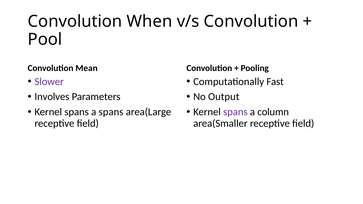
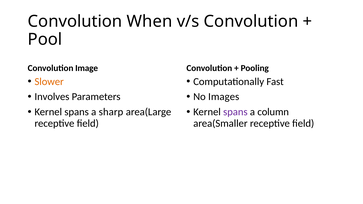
Mean: Mean -> Image (87, 68)
Slower colour: purple -> orange (49, 82)
Output: Output -> Images (224, 97)
a spans: spans -> sharp (111, 112)
